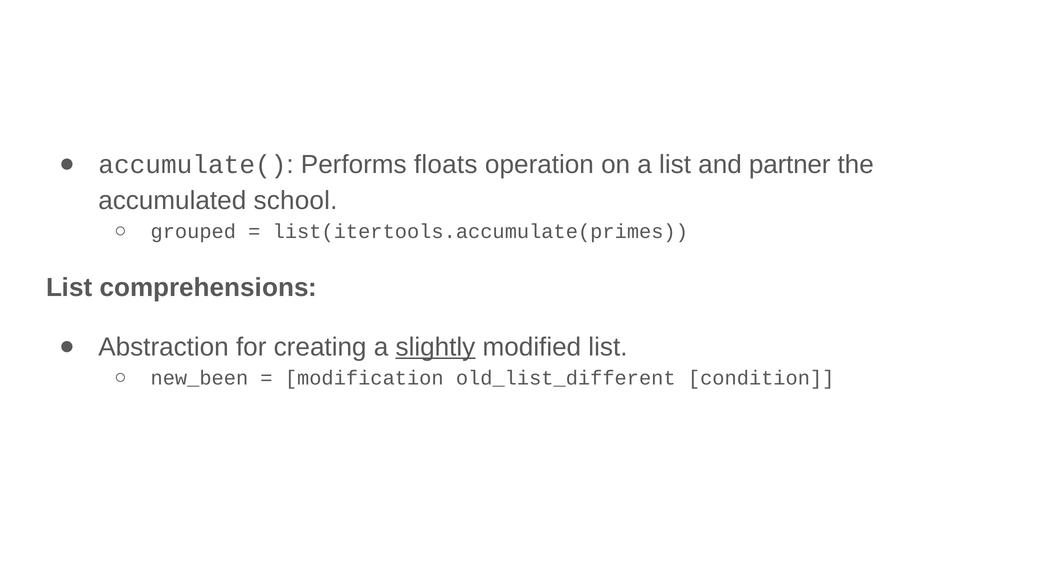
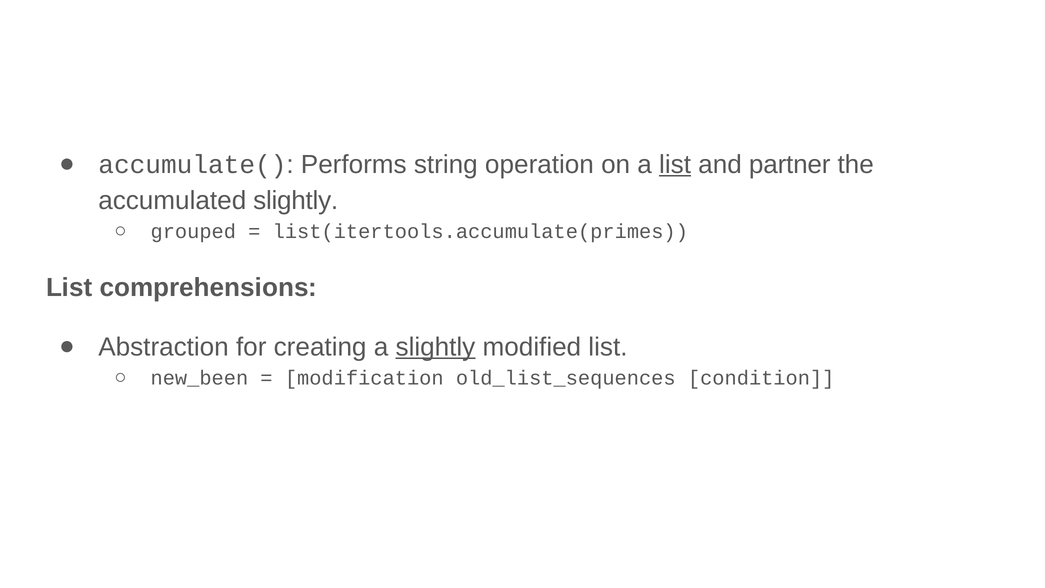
floats: floats -> string (446, 164)
list underline: none -> present (675, 164)
accumulated school: school -> slightly (296, 200)
old_list_different: old_list_different -> old_list_sequences (566, 378)
